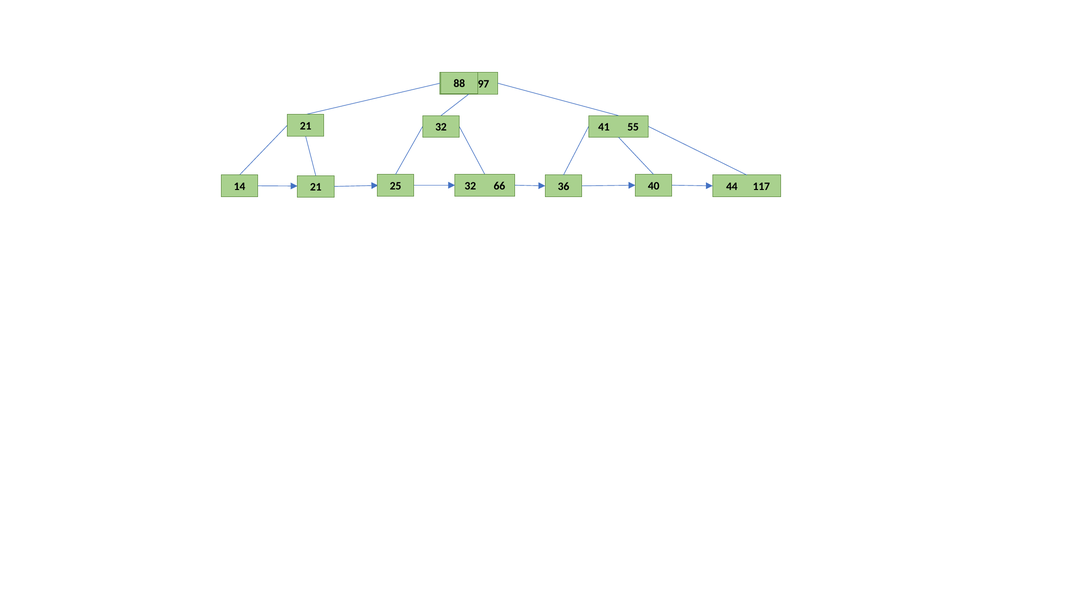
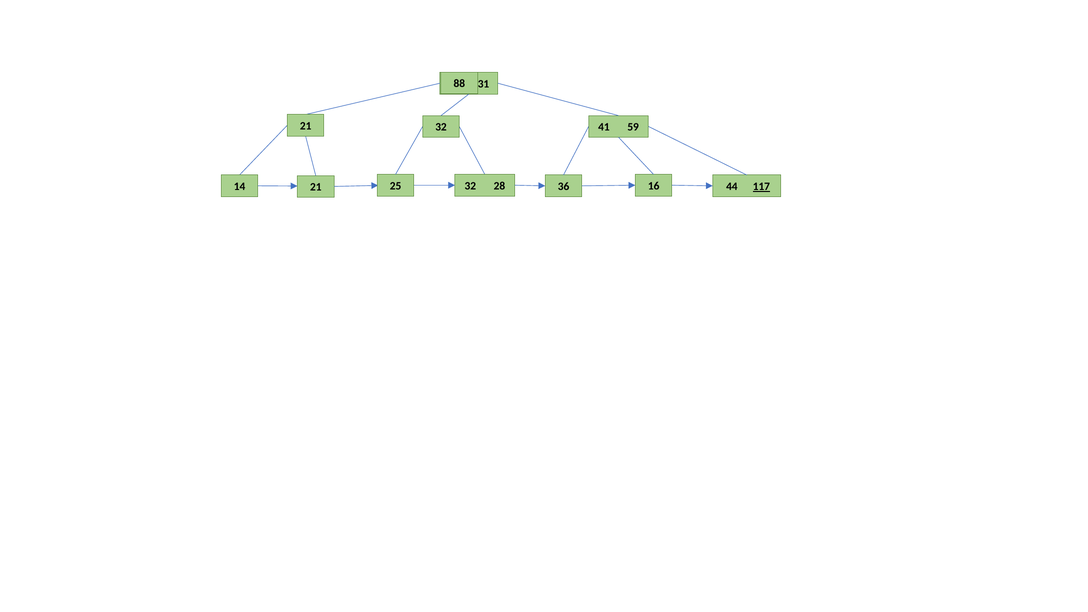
97: 97 -> 31 (483, 84)
55: 55 -> 59 (633, 127)
66: 66 -> 28 (499, 186)
117 underline: none -> present (761, 187)
40: 40 -> 16 (654, 186)
